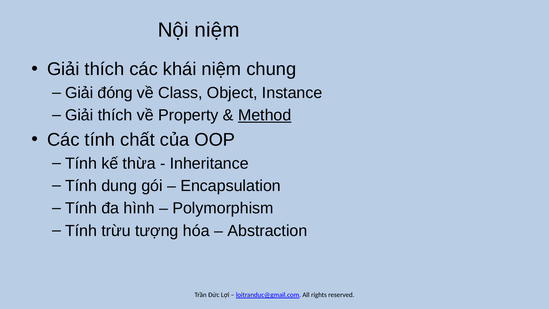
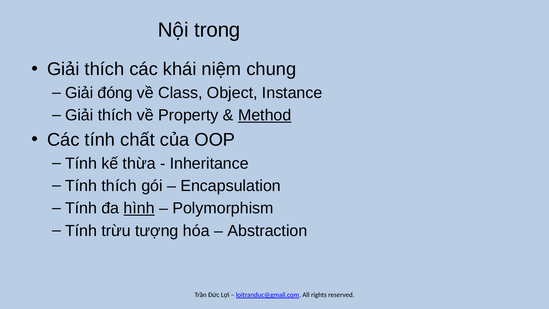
Nội niệm: niệm -> trong (217, 30)
Tính dung: dung -> thích (119, 186)
hình underline: none -> present (139, 208)
